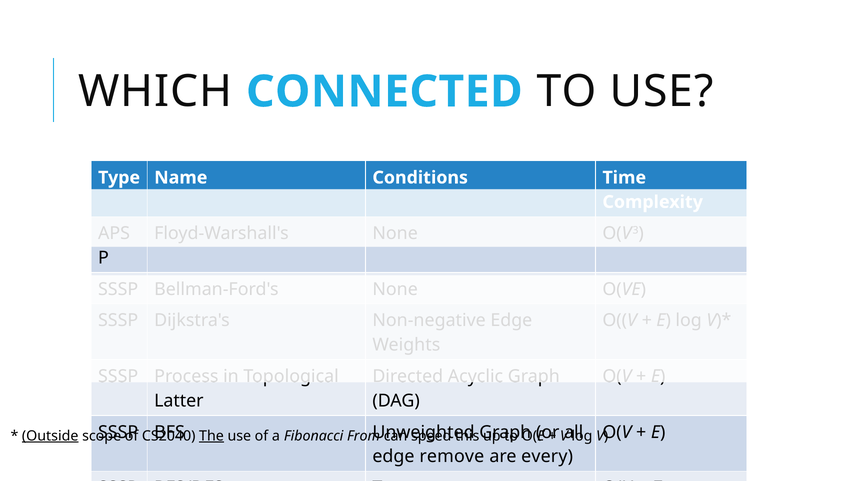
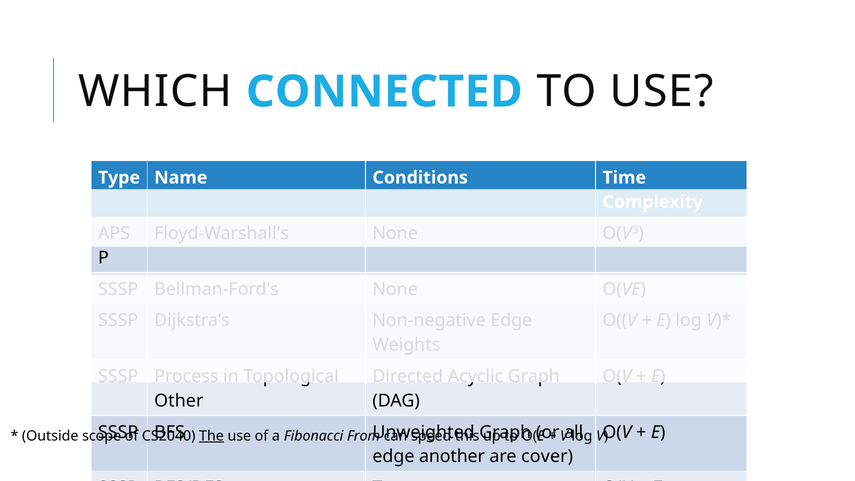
Latter: Latter -> Other (179, 401)
Outside underline: present -> none (50, 436)
remove: remove -> another (452, 456)
every: every -> cover (547, 456)
